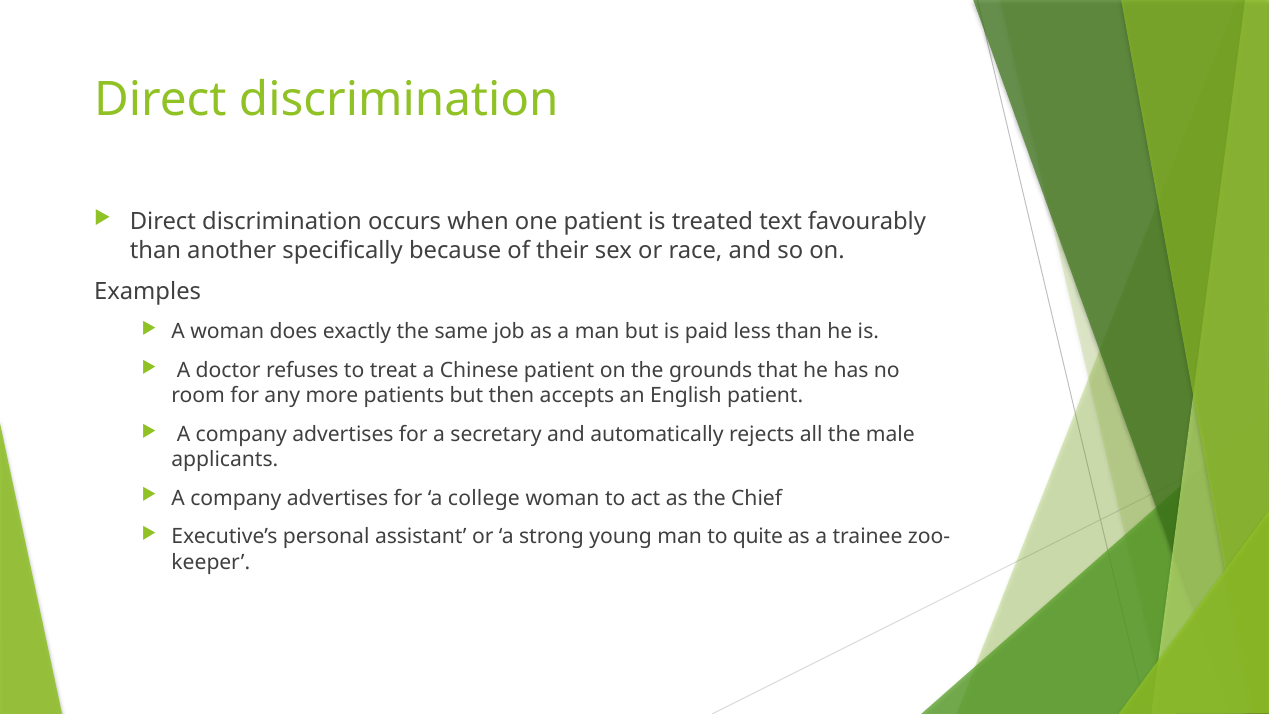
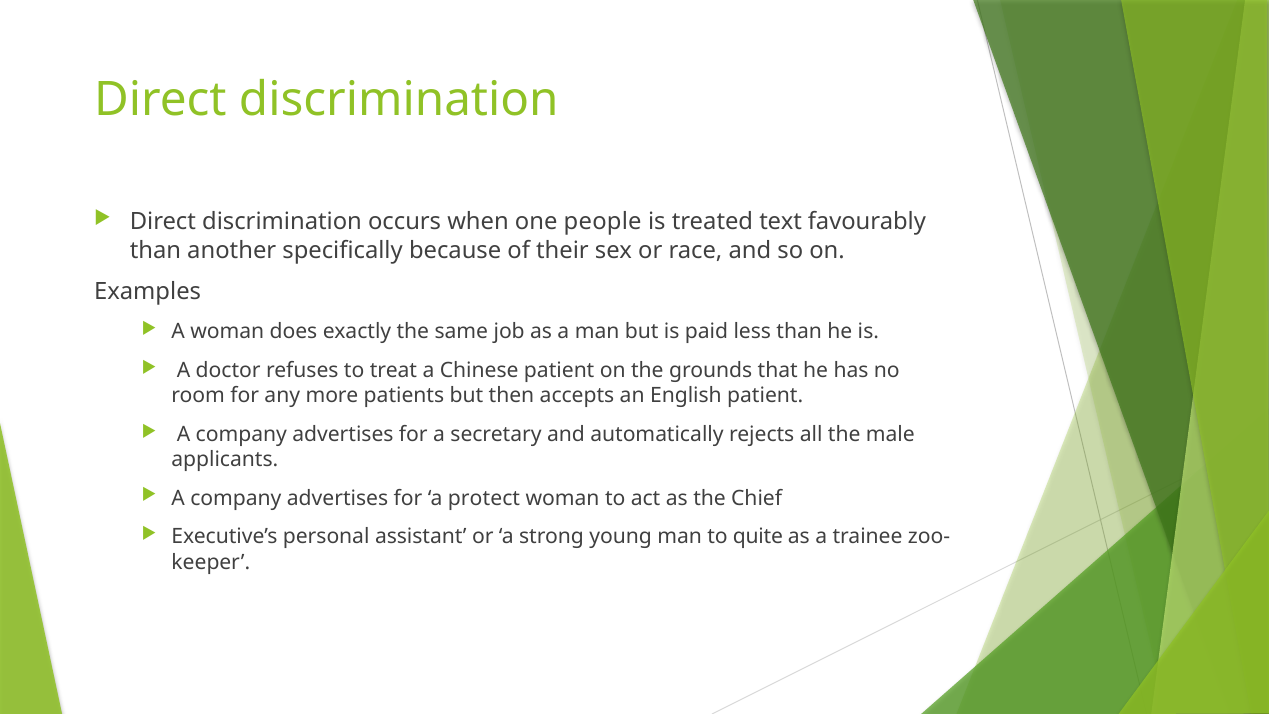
one patient: patient -> people (603, 222)
college: college -> protect (484, 498)
